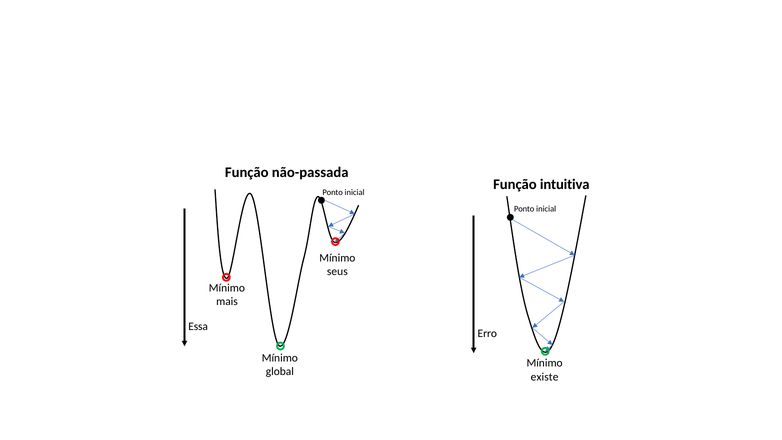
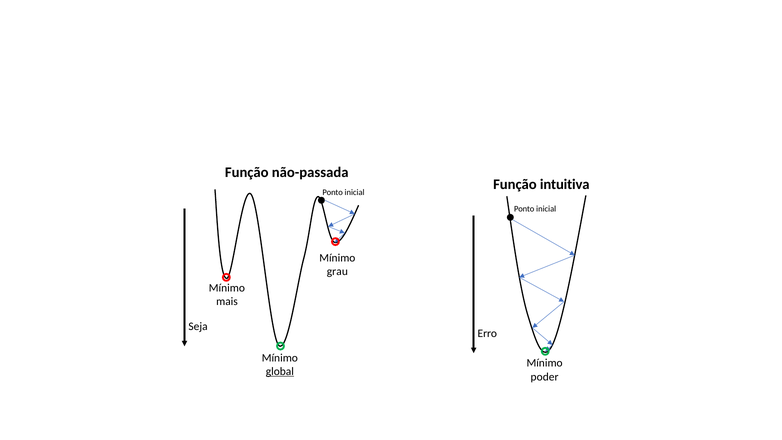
seus: seus -> grau (337, 271)
Essa: Essa -> Seja (198, 326)
global underline: none -> present (280, 371)
existe: existe -> poder (545, 377)
